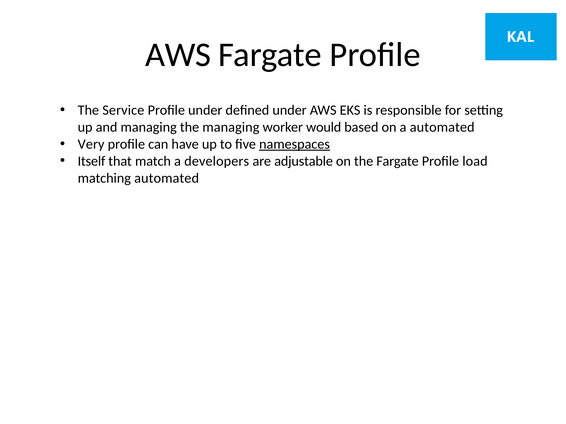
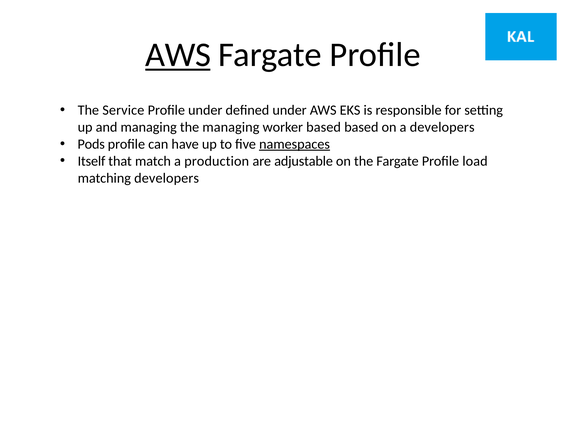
AWS underline: none -> present (178, 55)
worker would: would -> based (324, 127)
a automated: automated -> developers (442, 127)
Very: Very -> Pods (91, 144)
developers: developers -> production (217, 161)
matching automated: automated -> developers (167, 178)
